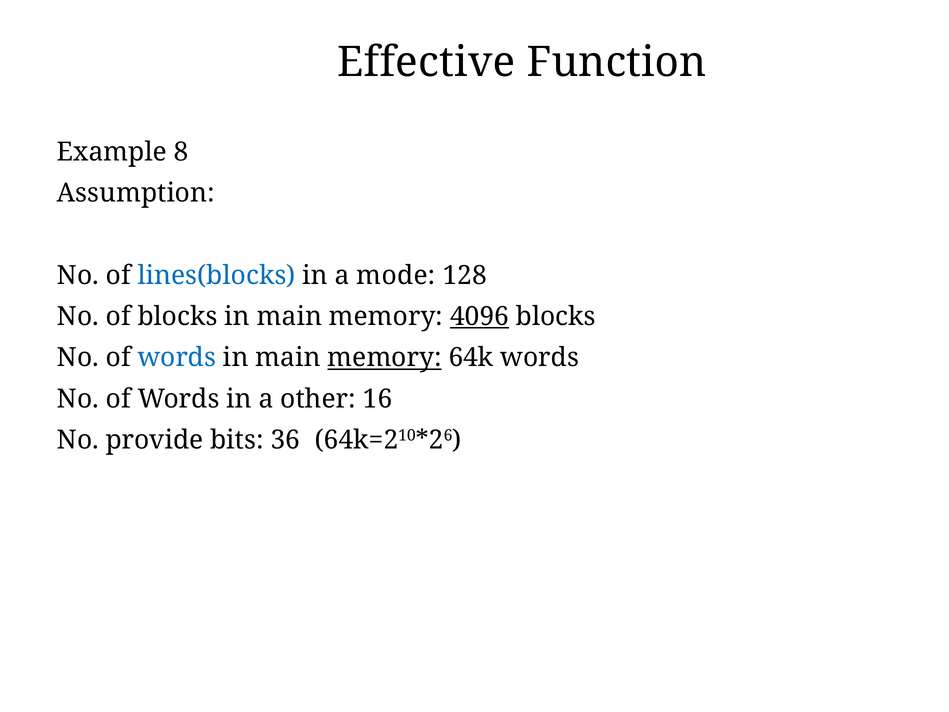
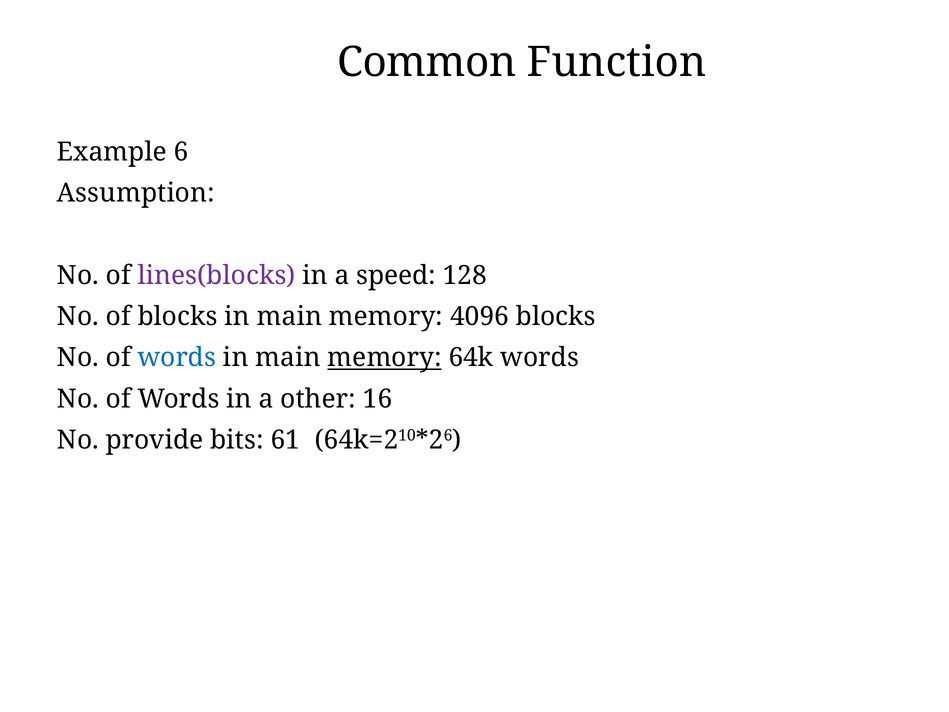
Effective: Effective -> Common (427, 62)
8: 8 -> 6 (181, 152)
lines(blocks colour: blue -> purple (217, 275)
mode: mode -> speed (396, 275)
4096 underline: present -> none (480, 316)
36: 36 -> 61 (285, 440)
